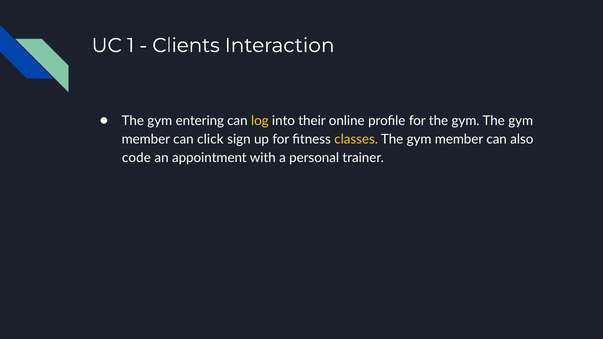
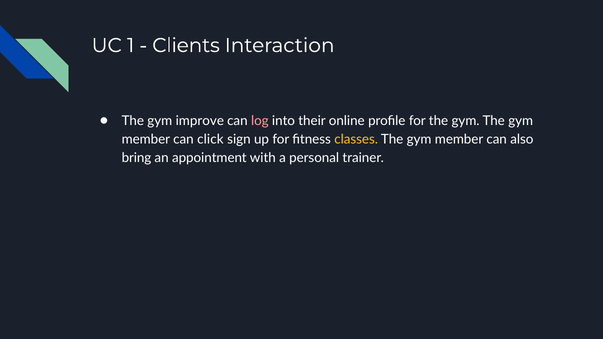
entering: entering -> improve (200, 121)
log colour: yellow -> pink (260, 121)
code: code -> bring (136, 158)
